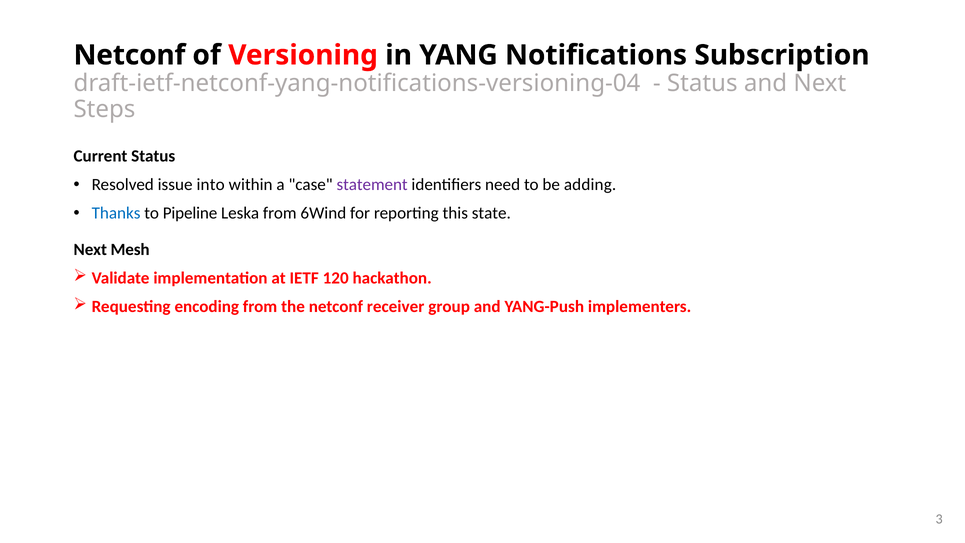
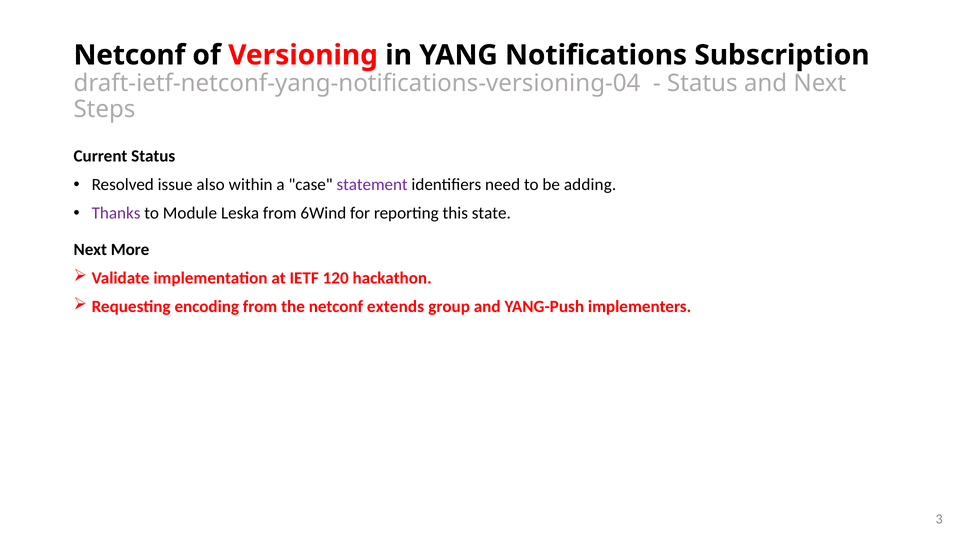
into: into -> also (211, 185)
Thanks colour: blue -> purple (116, 213)
Pipeline: Pipeline -> Module (190, 213)
Mesh: Mesh -> More (130, 250)
receiver: receiver -> extends (396, 307)
